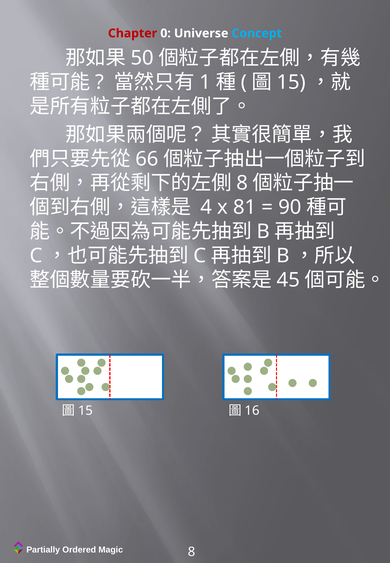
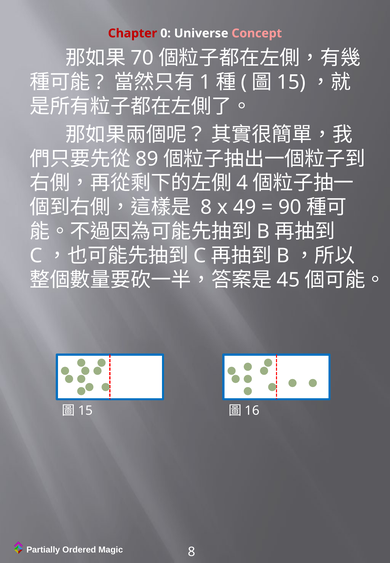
Concept colour: light blue -> pink (257, 33)
50: 50 -> 70 (142, 58)
66: 66 -> 89 (147, 159)
8: 8 -> 4 (242, 183)
4: 4 -> 8 (206, 207)
81: 81 -> 49 (245, 207)
